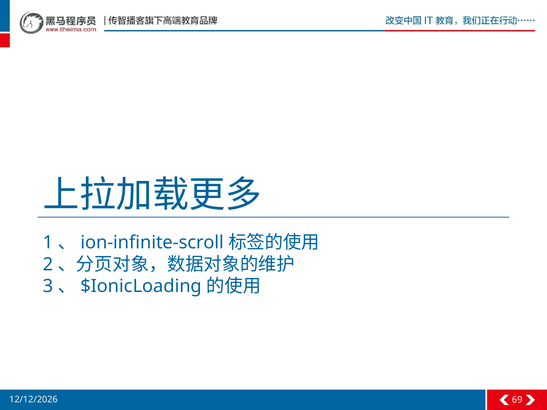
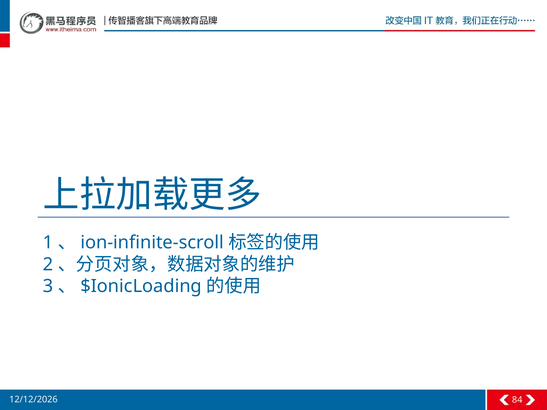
69: 69 -> 84 (517, 400)
